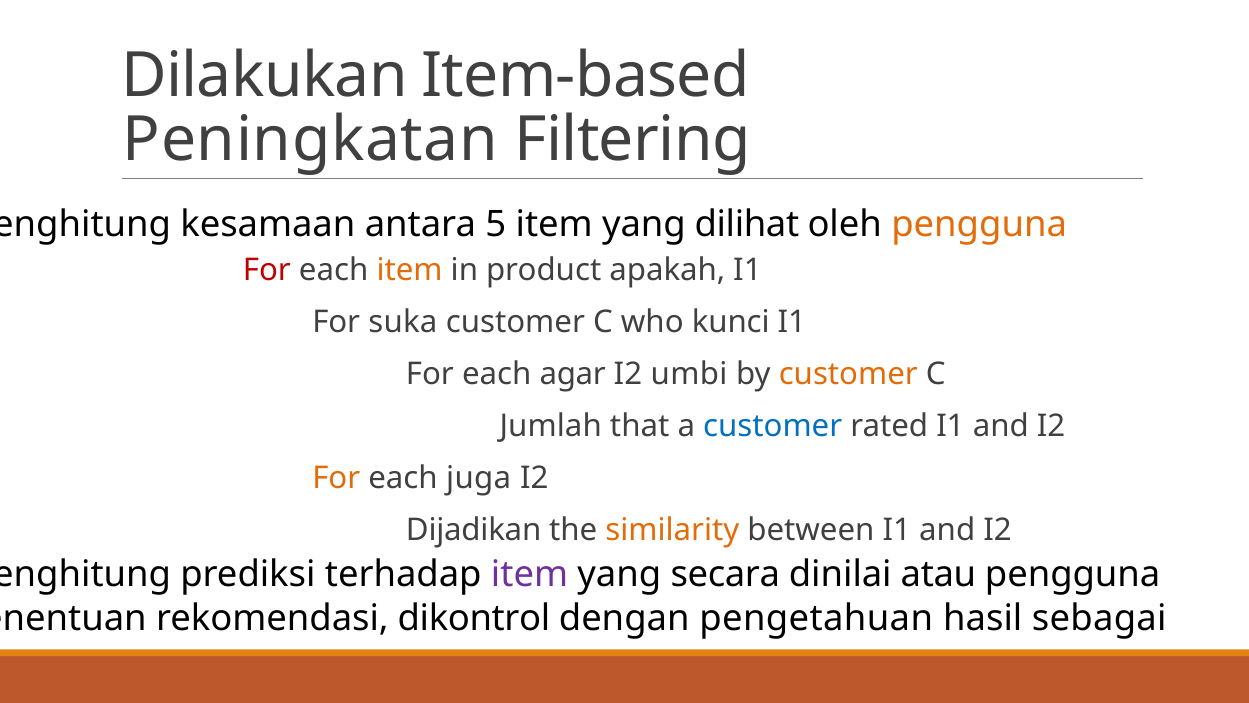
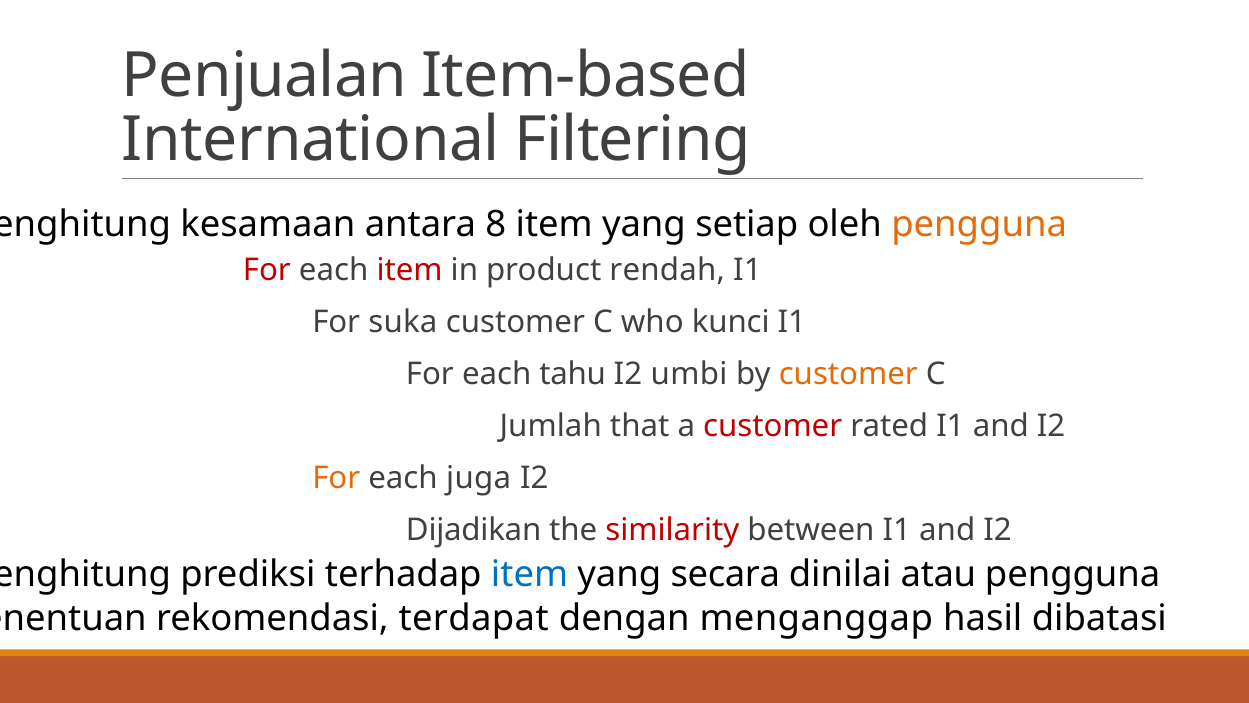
Dilakukan: Dilakukan -> Penjualan (264, 76)
Peningkatan: Peningkatan -> International (311, 140)
5: 5 -> 8 (496, 224)
dilihat: dilihat -> setiap (747, 224)
item colour: orange -> red (410, 270)
apakah: apakah -> rendah (667, 270)
agar: agar -> tahu (573, 374)
customer colour: blue -> red (773, 426)
similarity colour: orange -> red (672, 530)
item colour: purple -> blue (530, 574)
dikontrol: dikontrol -> terdapat (474, 618)
pengetahuan: pengetahuan -> menganggap (816, 618)
sebagai: sebagai -> dibatasi (1099, 618)
